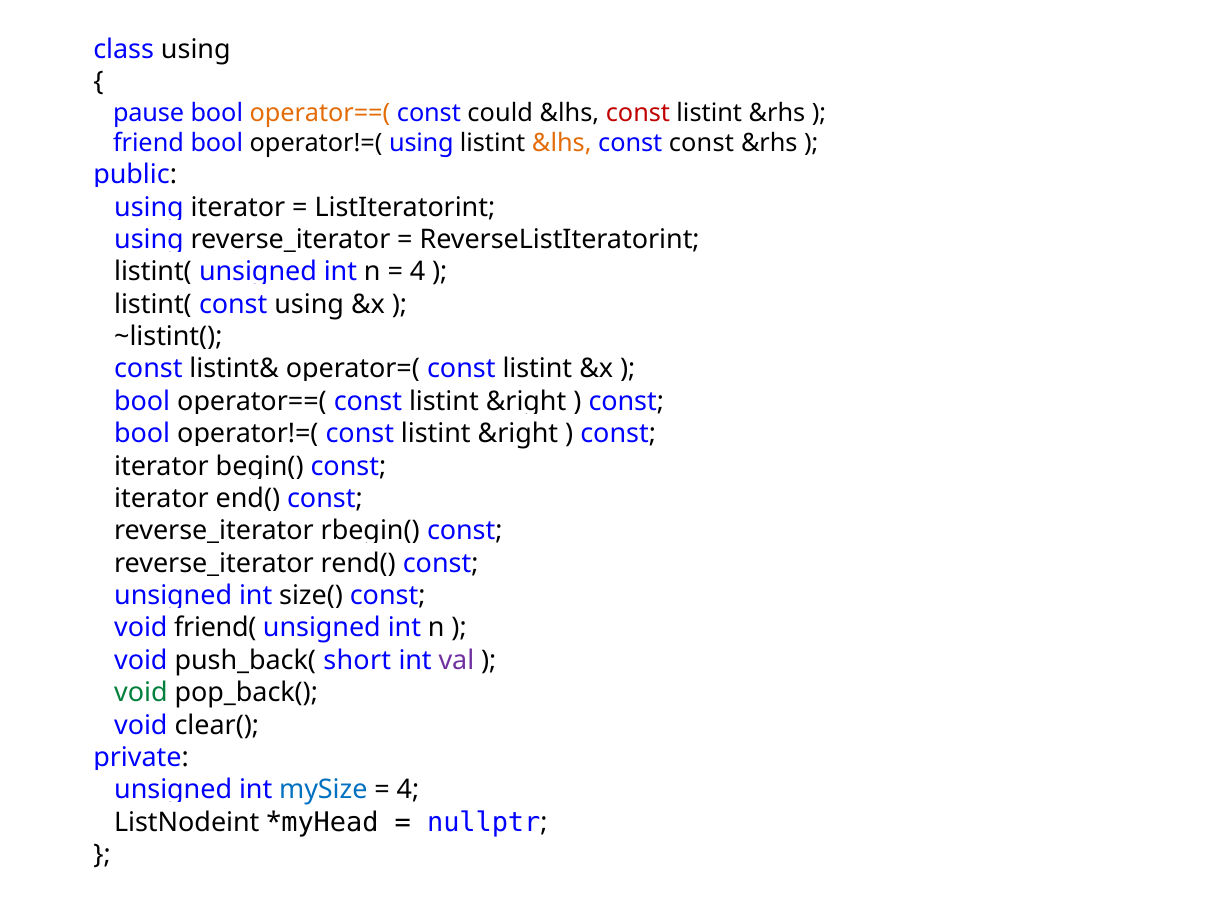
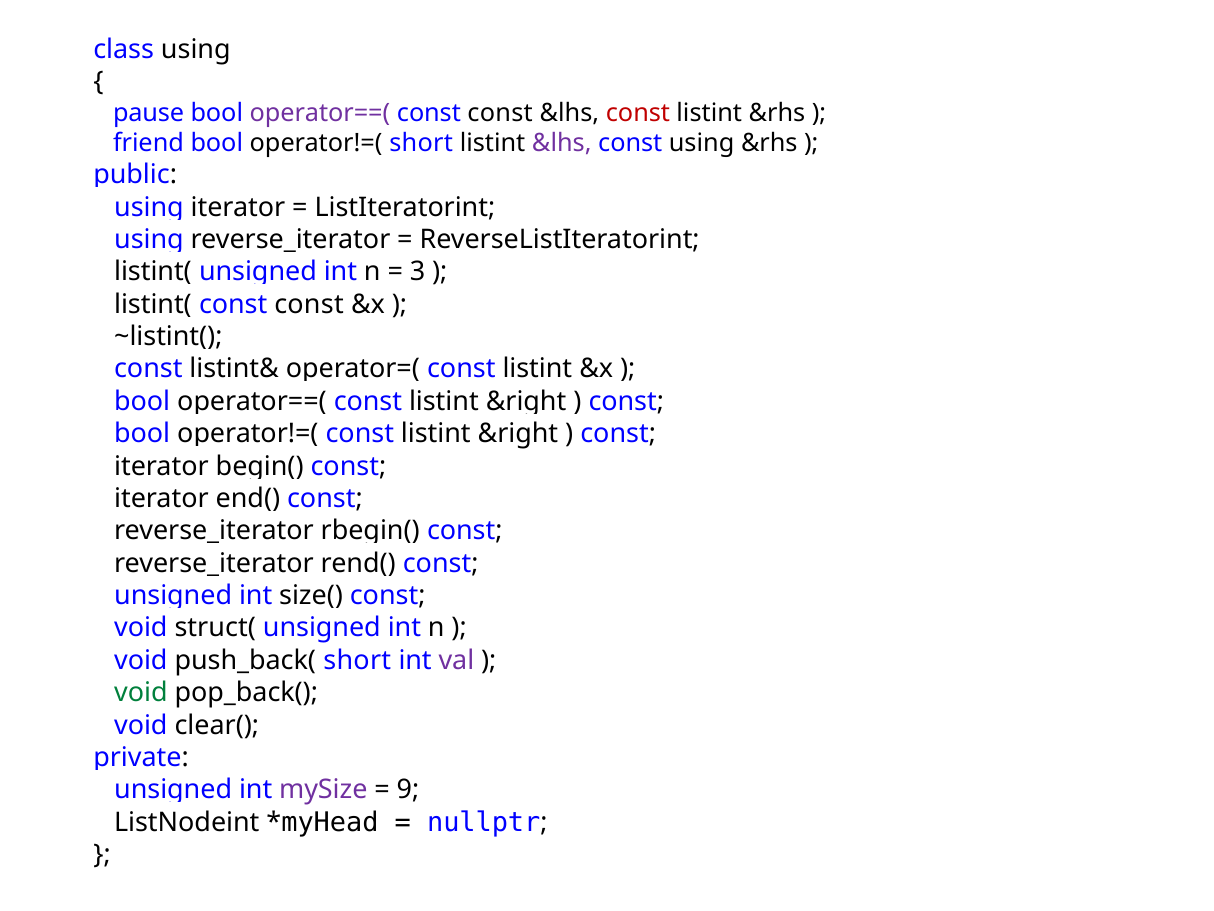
operator==( colour: orange -> purple (320, 113)
could: could -> const (500, 113)
operator!=( using: using -> short (421, 143)
&lhs colour: orange -> purple (562, 143)
const const: const -> using (702, 143)
4: 4 -> 3 (418, 272)
using: using -> const (309, 304)
friend(: friend( -> struct( (215, 628)
mySize colour: blue -> purple (323, 789)
4: 4 -> 9 (408, 789)
